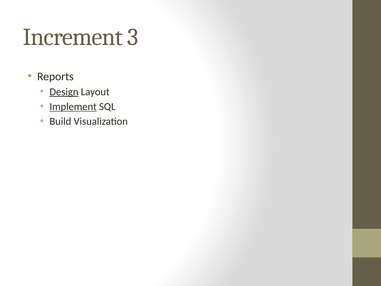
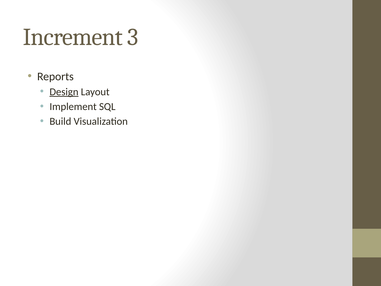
Implement underline: present -> none (73, 107)
